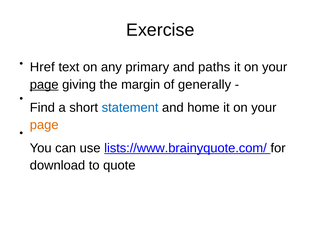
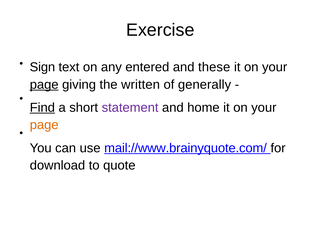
Href: Href -> Sign (42, 67)
primary: primary -> entered (147, 67)
paths: paths -> these (214, 67)
margin: margin -> written (141, 85)
Find underline: none -> present (42, 108)
statement colour: blue -> purple (130, 108)
lists://www.brainyquote.com/: lists://www.brainyquote.com/ -> mail://www.brainyquote.com/ (185, 148)
